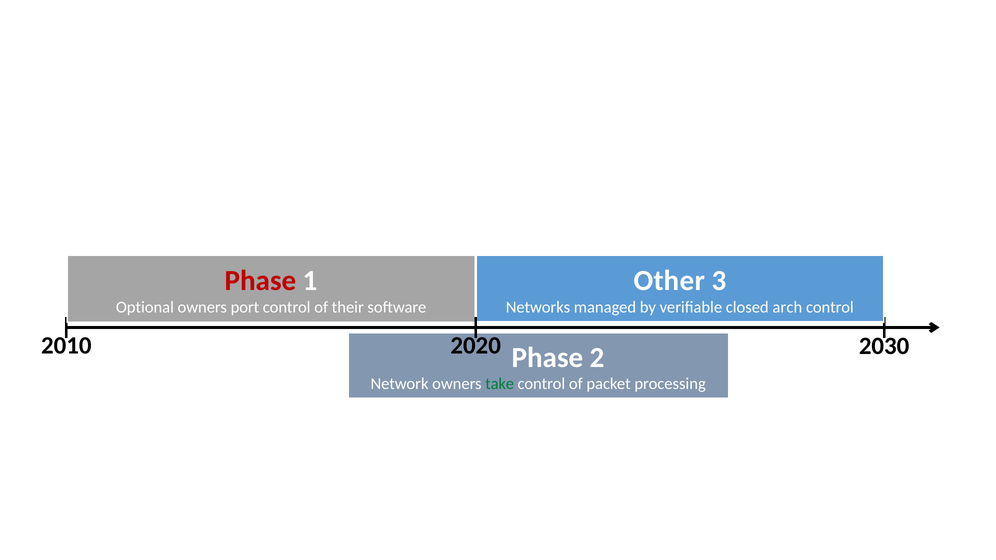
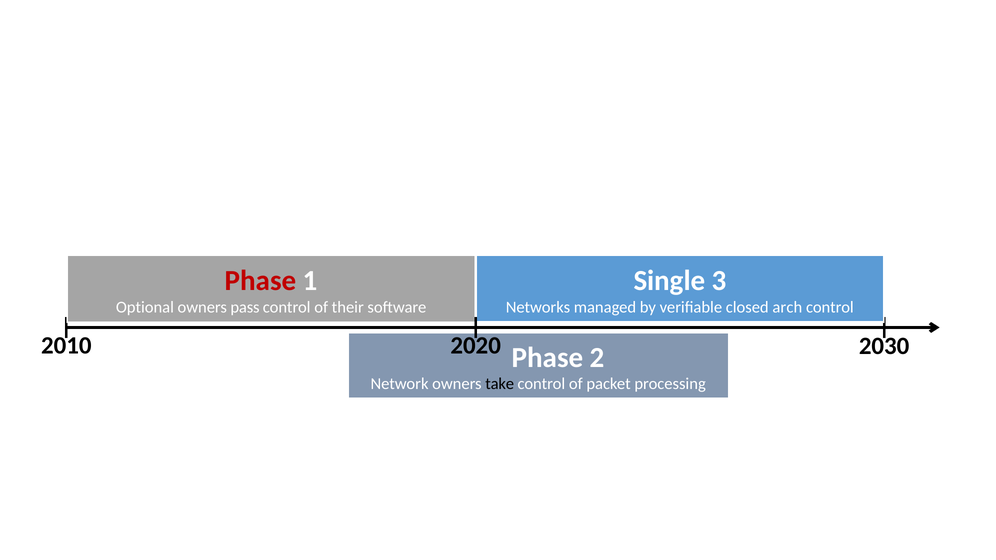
Other: Other -> Single (669, 281)
port: port -> pass (245, 308)
take colour: green -> black (500, 384)
